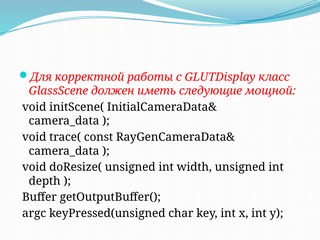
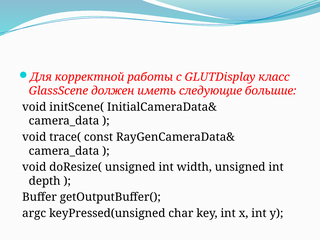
мощной: мощной -> большие (271, 91)
